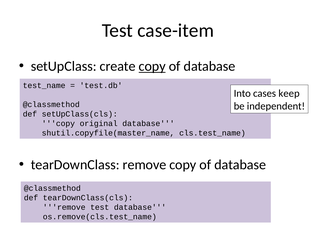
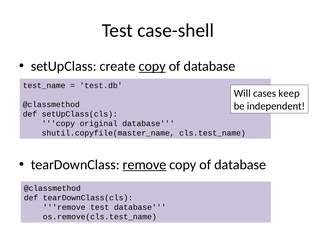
case-item: case-item -> case-shell (176, 31)
Into: Into -> Will (242, 93)
remove underline: none -> present (145, 165)
